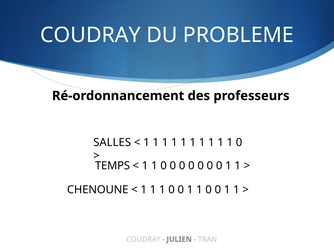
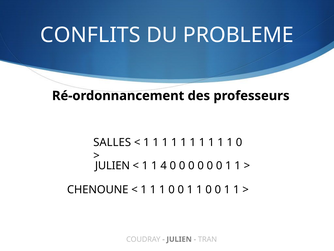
COUDRAY: COUDRAY -> CONFLITS (90, 35)
TEMPS: TEMPS -> JULIEN (112, 165)
0: 0 -> 4 (164, 165)
